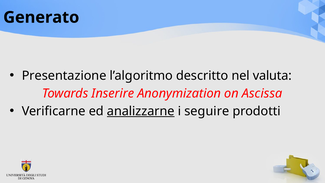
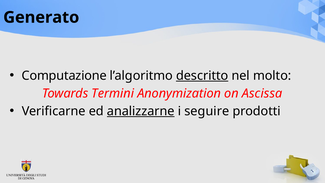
Presentazione: Presentazione -> Computazione (64, 76)
descritto underline: none -> present (202, 76)
valuta: valuta -> molto (272, 76)
Inserire: Inserire -> Termini (113, 93)
